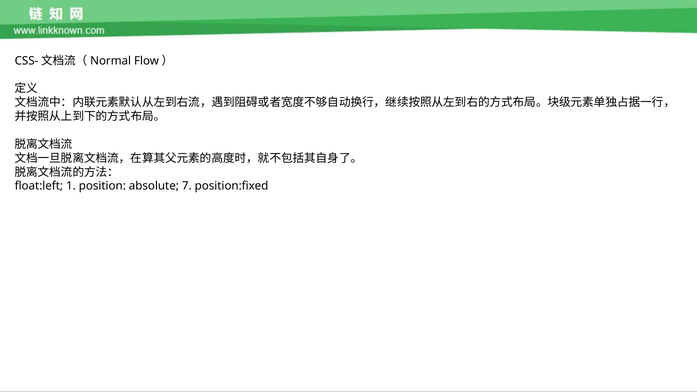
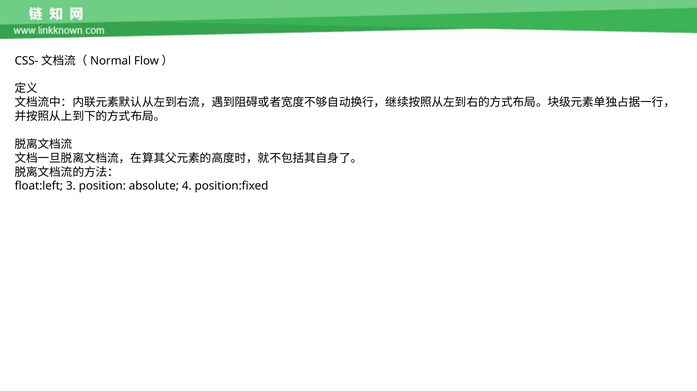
1: 1 -> 3 (71, 186)
7: 7 -> 4 (187, 186)
